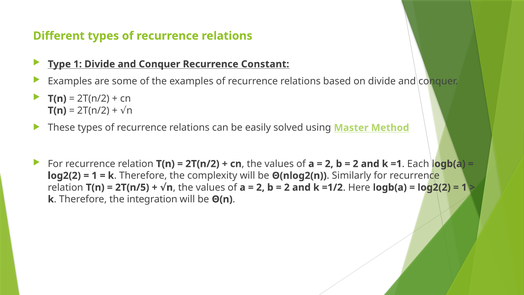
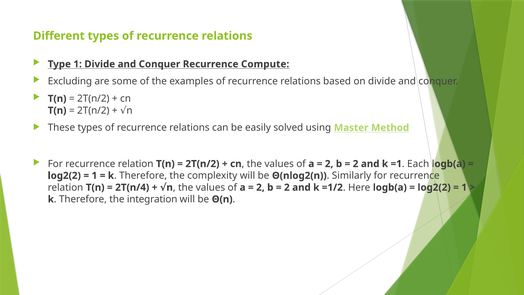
Constant: Constant -> Compute (265, 64)
Examples: Examples -> Excluding (70, 81)
2T(n/5: 2T(n/5 -> 2T(n/4 (132, 187)
